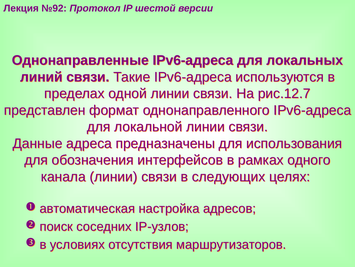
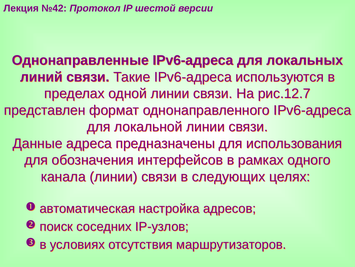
№92: №92 -> №42 (54, 8)
